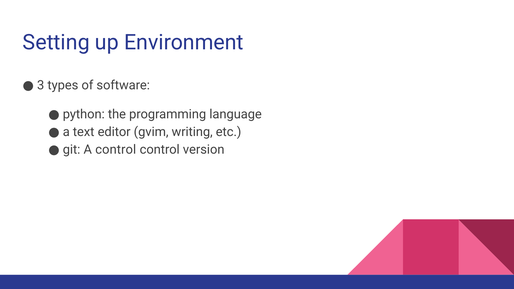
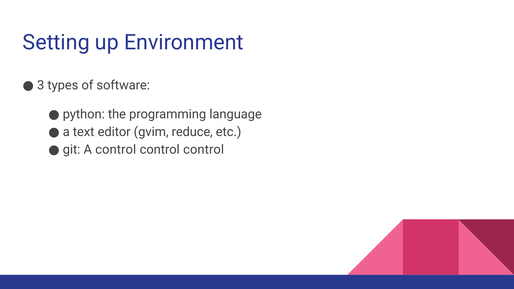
writing: writing -> reduce (192, 132)
version: version -> control (204, 150)
